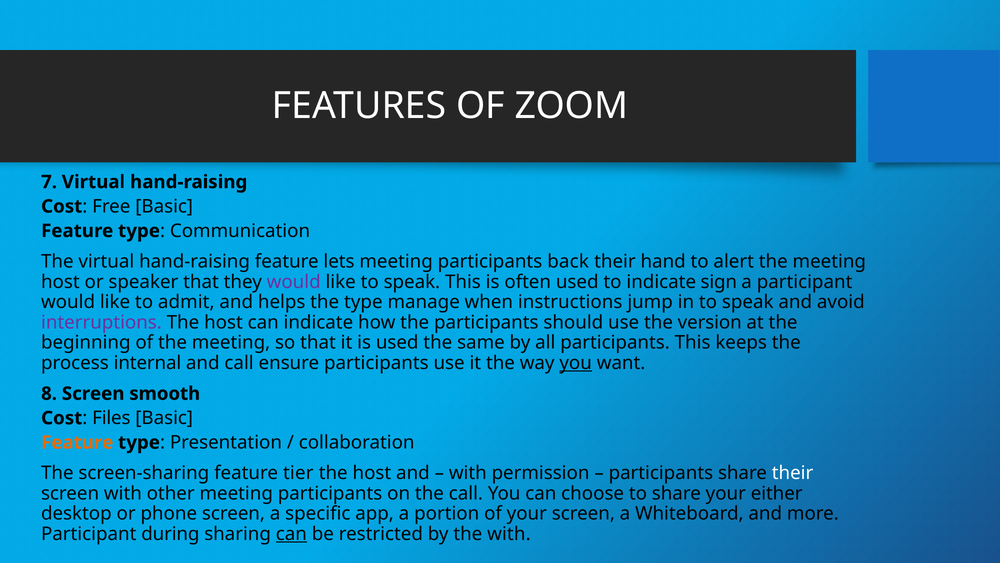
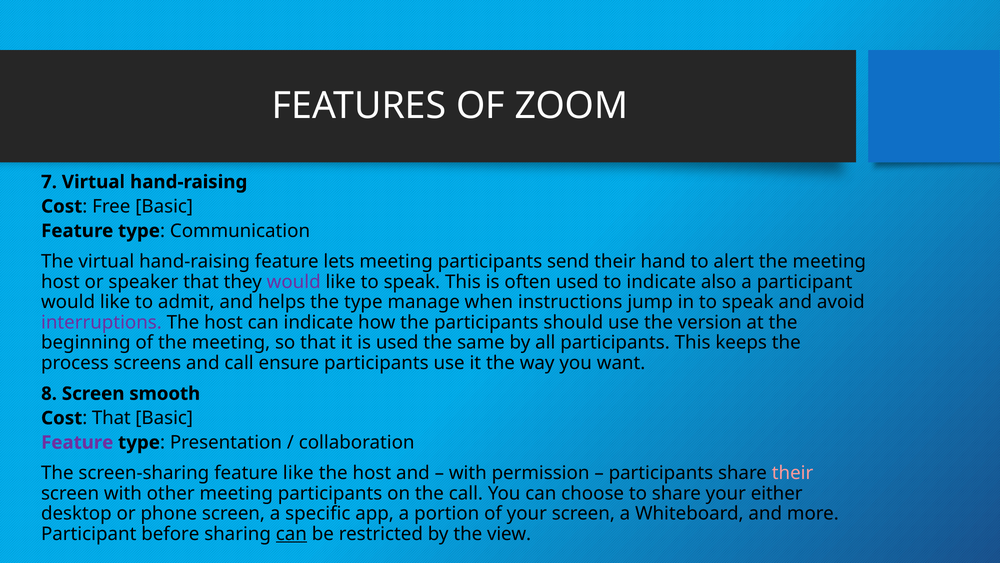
back: back -> send (568, 261)
sign: sign -> also (719, 282)
internal: internal -> screens (147, 363)
you underline: present -> none (576, 363)
Files: Files -> That (111, 418)
Feature colour: orange -> purple (77, 442)
feature tier: tier -> like (298, 473)
their colour: white -> pink (793, 473)
during: during -> before (170, 534)
the with: with -> view (509, 534)
